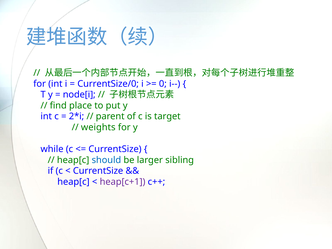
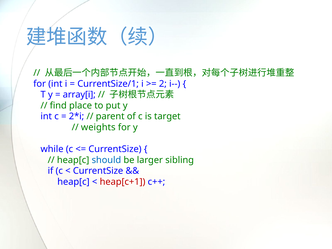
CurrentSize/0: CurrentSize/0 -> CurrentSize/1 (108, 84)
0: 0 -> 2 (163, 84)
node[i: node[i -> array[i (79, 95)
heap[c+1 colour: purple -> red (123, 182)
